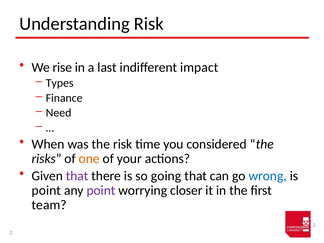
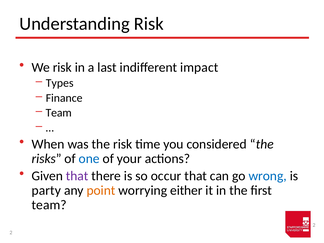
We rise: rise -> risk (62, 67)
Need: Need -> Team (59, 113)
one colour: orange -> blue (89, 159)
going: going -> occur (166, 176)
point: point -> party (46, 190)
point colour: purple -> orange (101, 190)
closer: closer -> either (186, 190)
